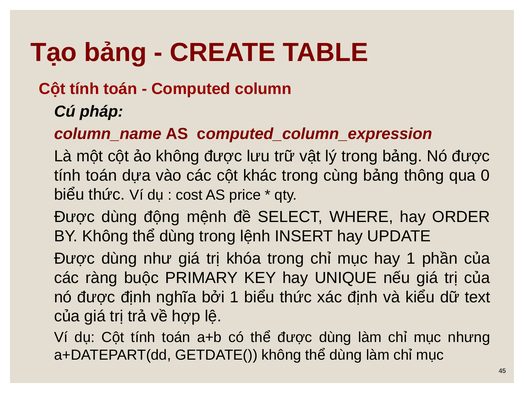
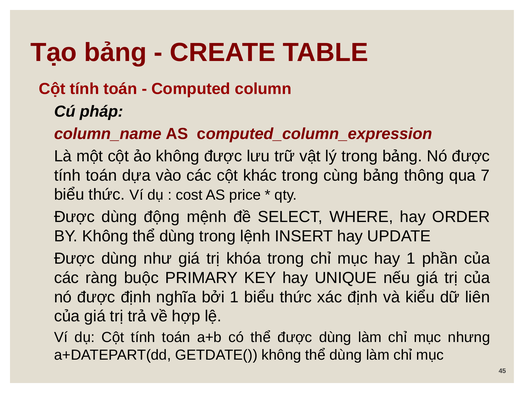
0: 0 -> 7 (485, 175)
text: text -> liên (478, 297)
